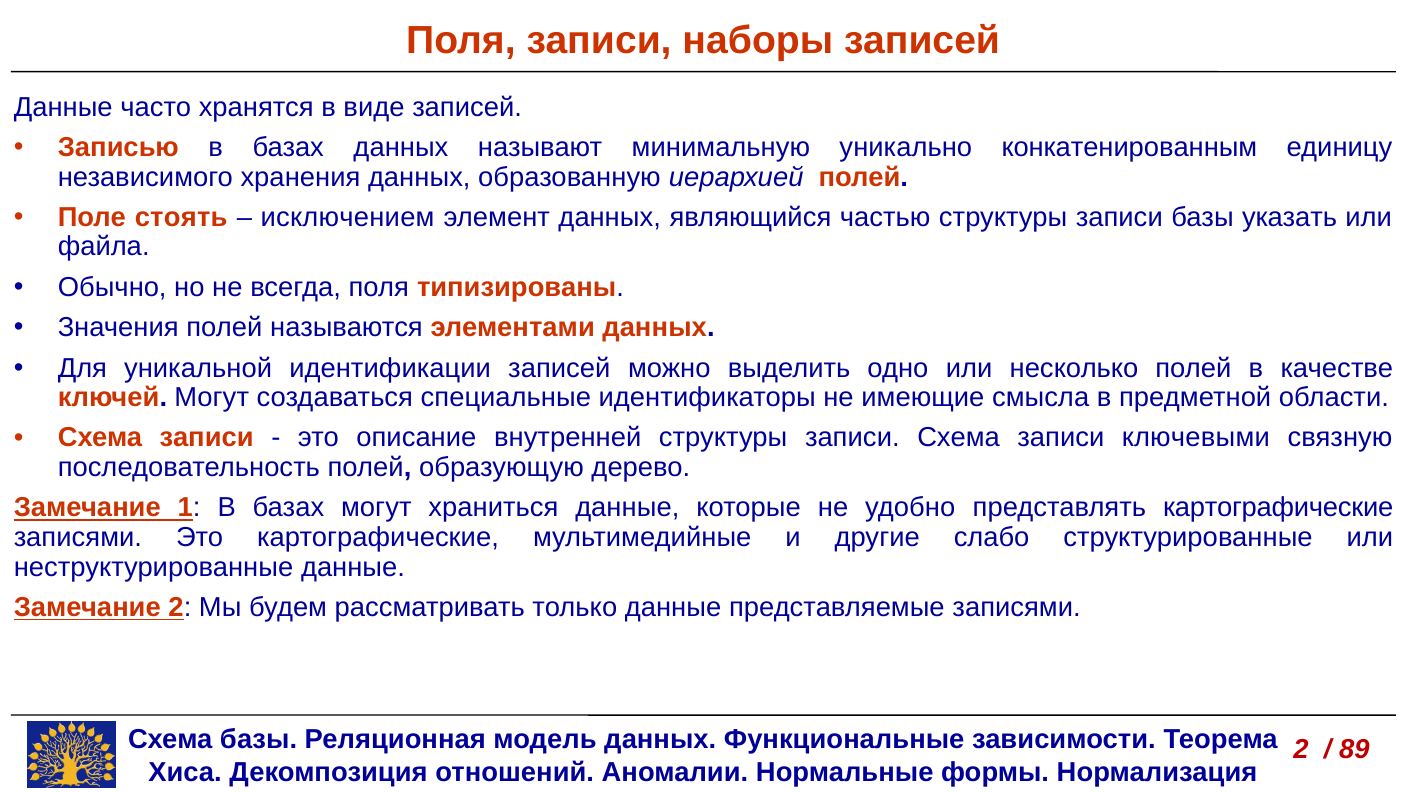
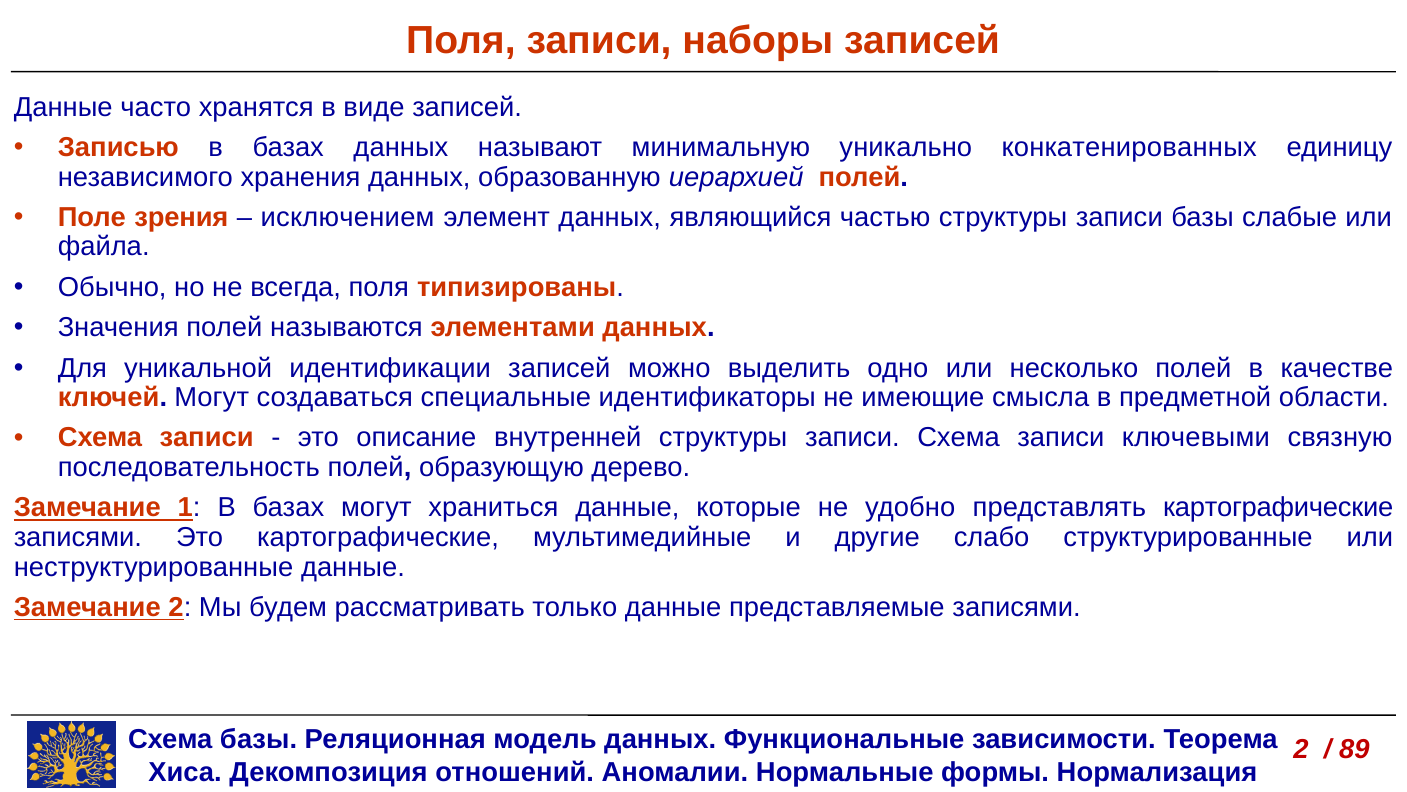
конкатенированным: конкатенированным -> конкатенированных (1129, 147)
стоять: стоять -> зрения (181, 217)
указать: указать -> слабые (1290, 217)
